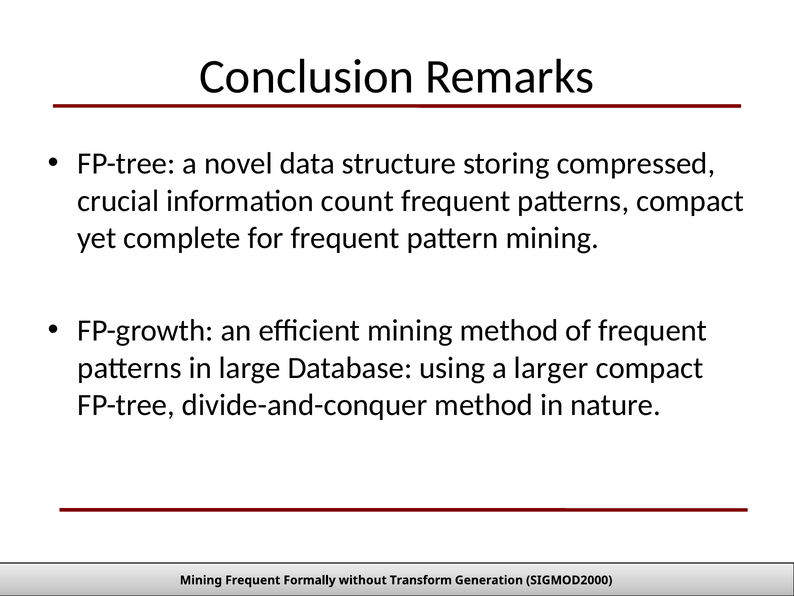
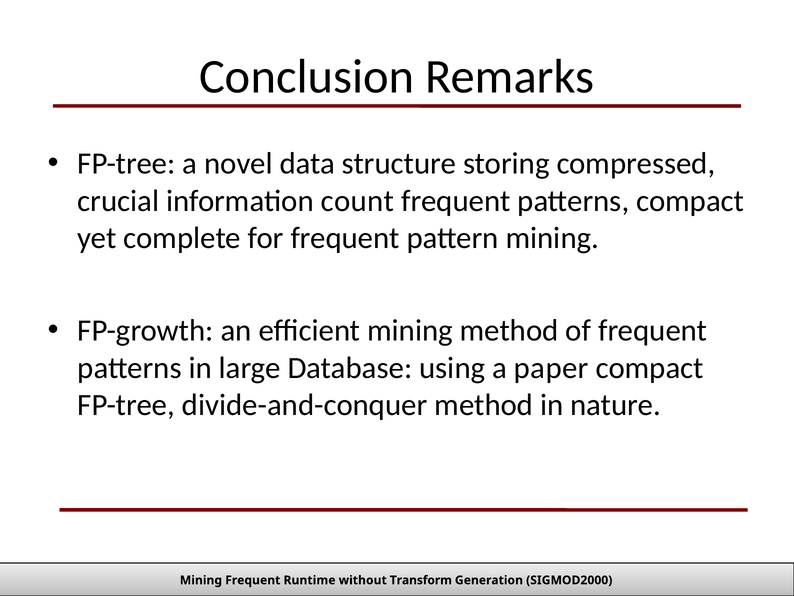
larger: larger -> paper (551, 368)
Formally: Formally -> Runtime (310, 580)
